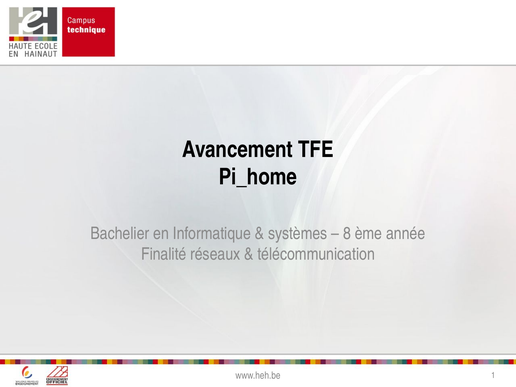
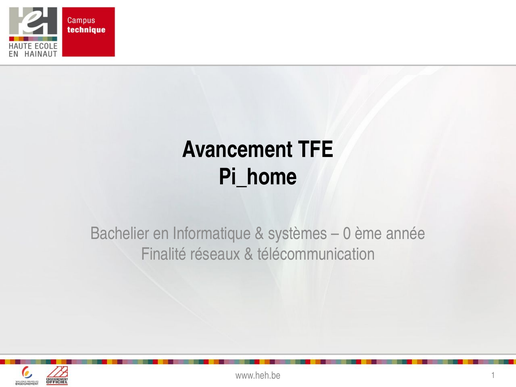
8: 8 -> 0 (347, 233)
